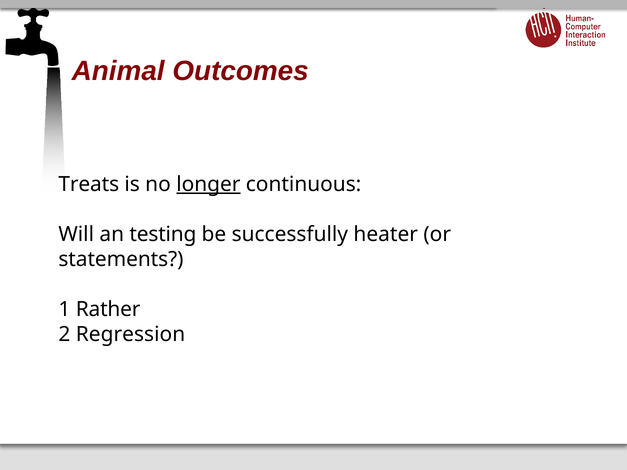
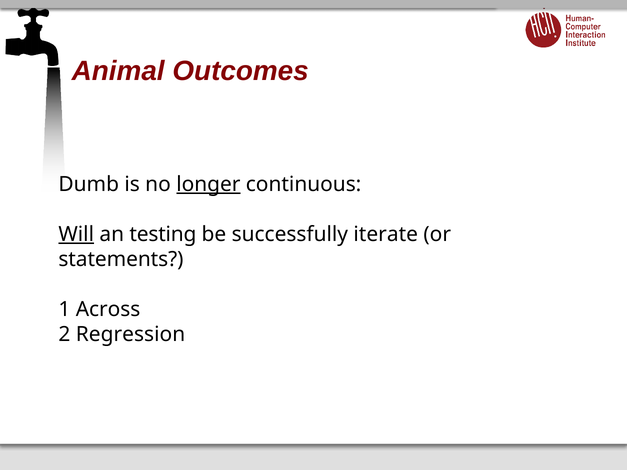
Treats: Treats -> Dumb (89, 184)
Will underline: none -> present (76, 234)
heater: heater -> iterate (386, 234)
Rather: Rather -> Across (108, 310)
